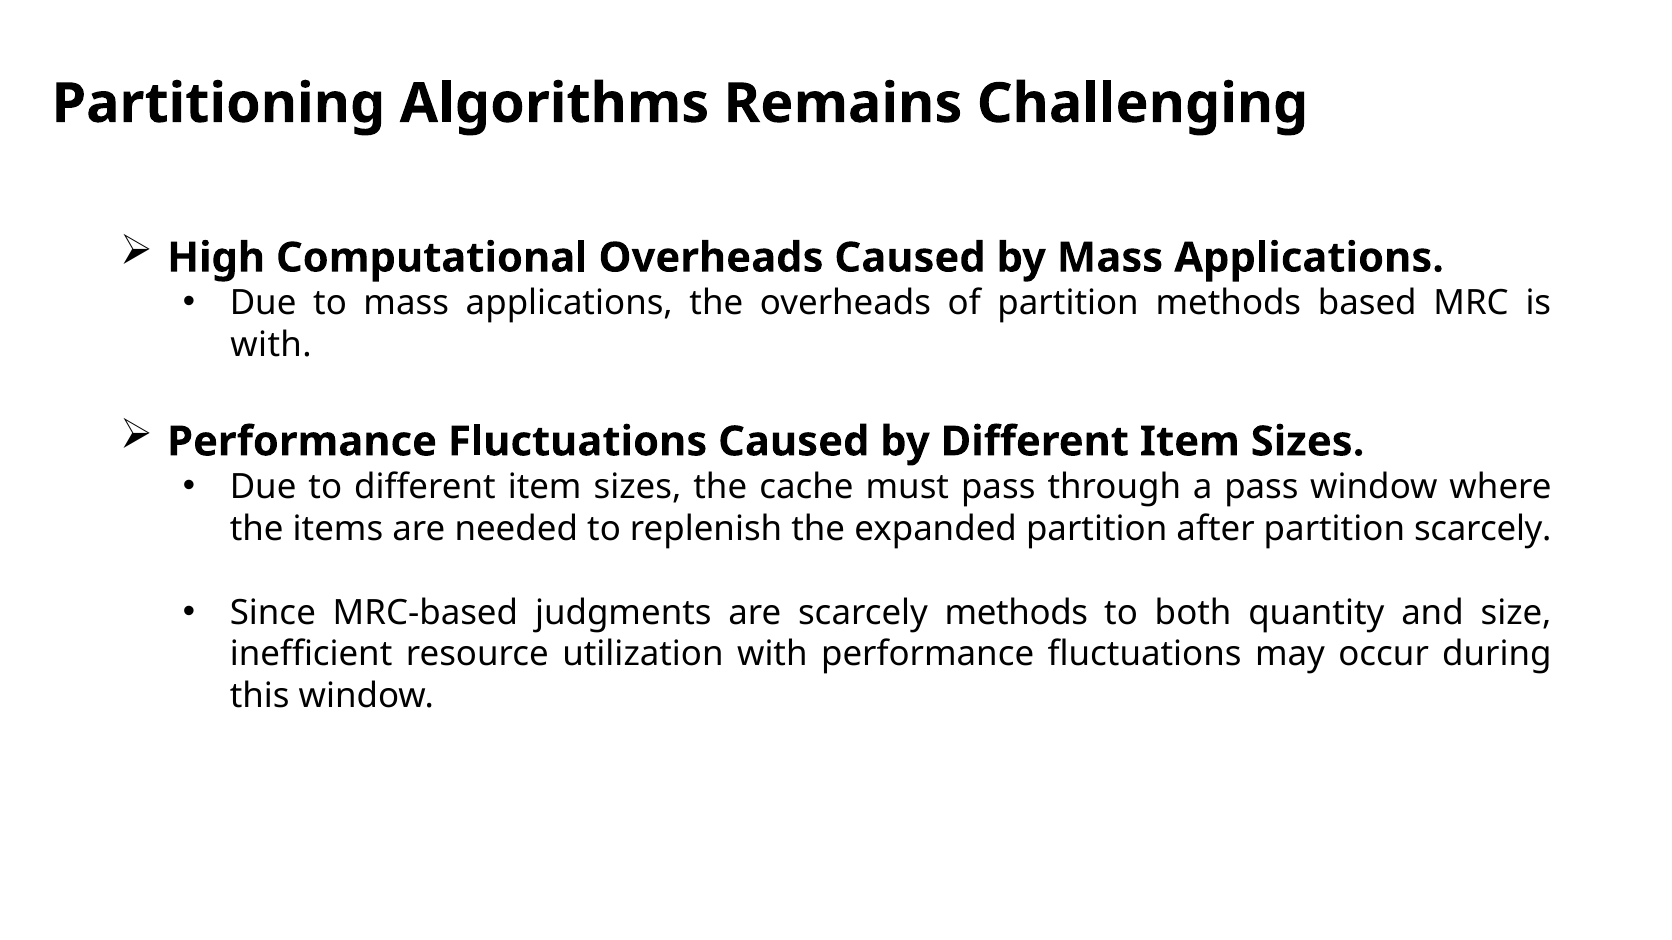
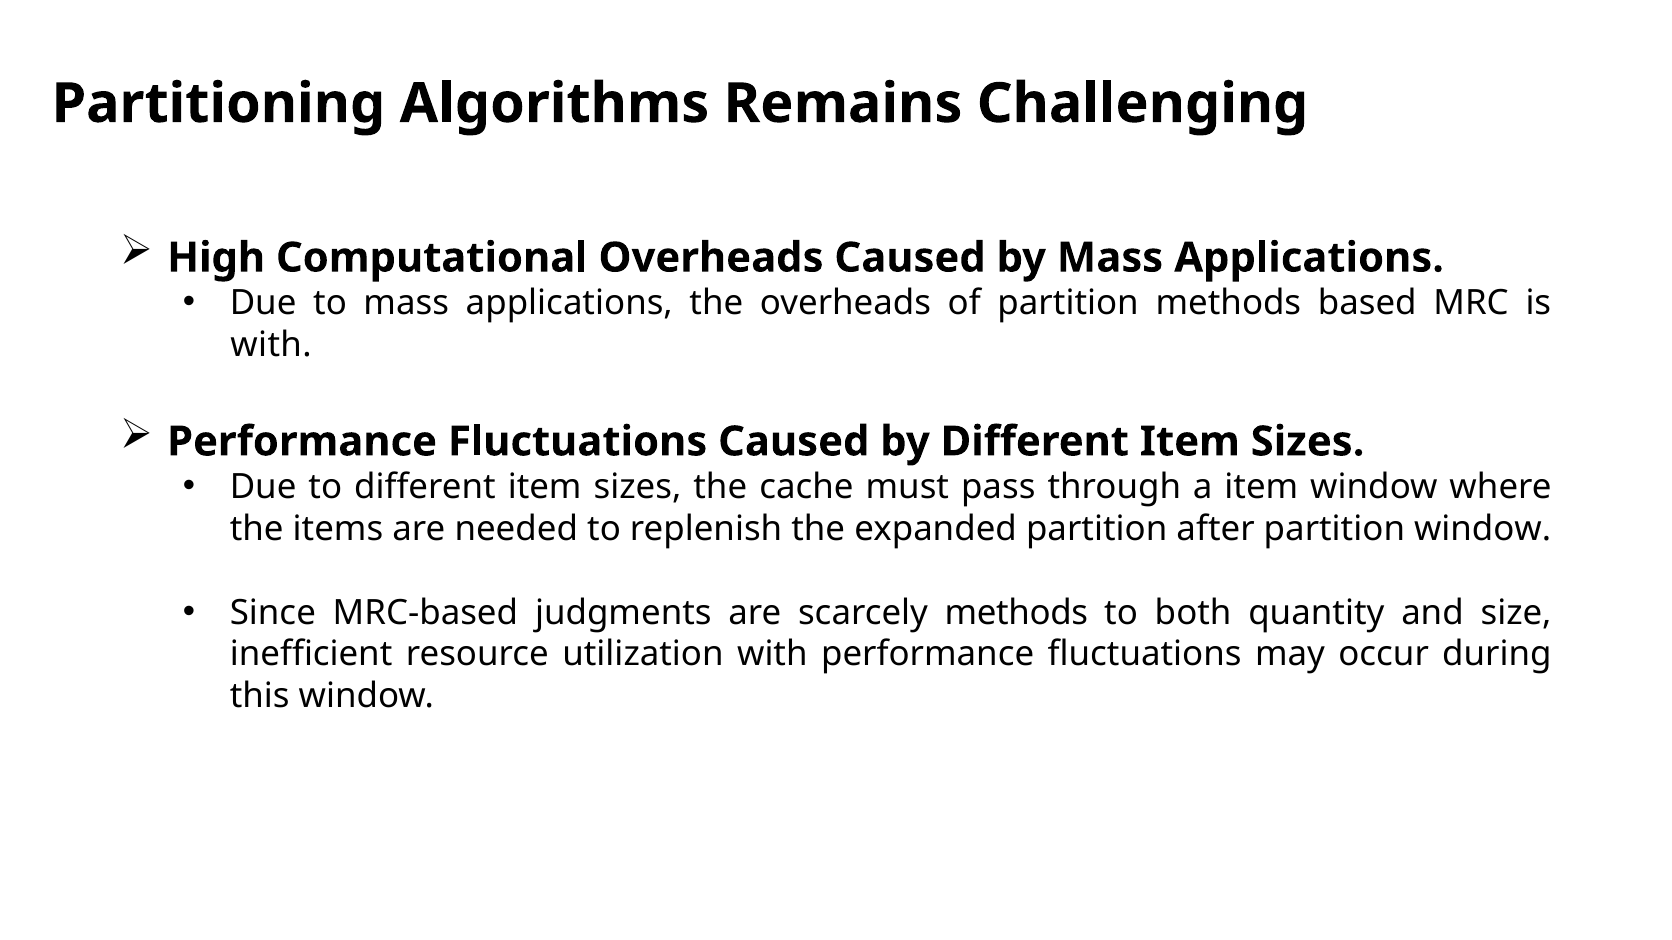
a pass: pass -> item (1261, 487)
partition scarcely: scarcely -> window (1483, 529)
